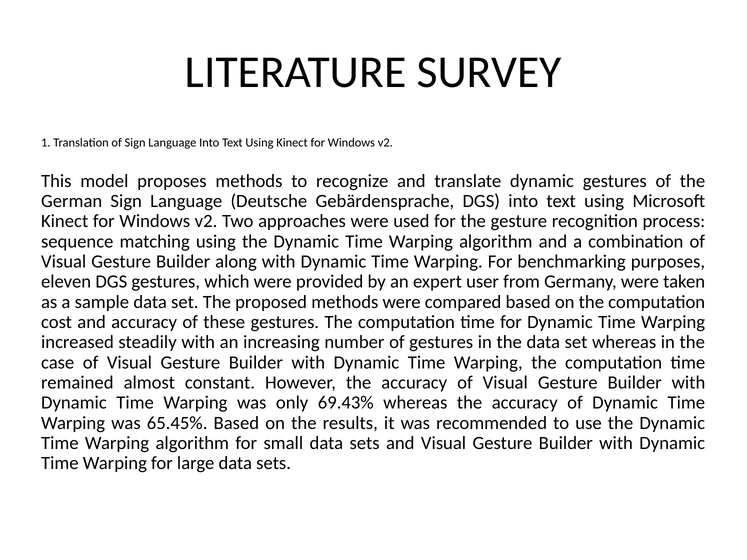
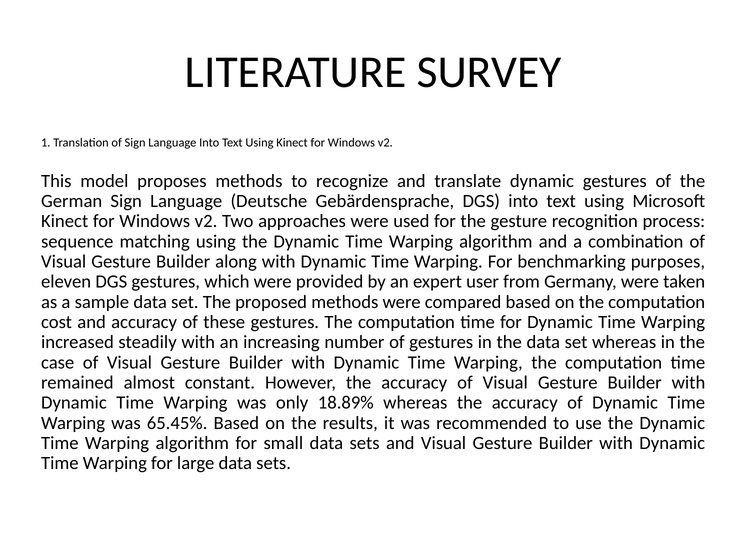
69.43%: 69.43% -> 18.89% (346, 403)
